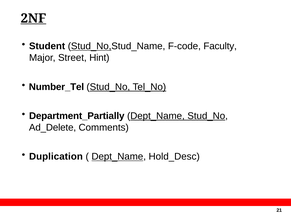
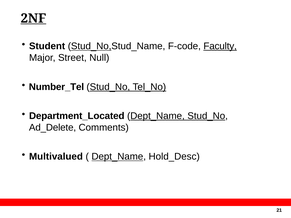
Faculty underline: none -> present (220, 46)
Hint: Hint -> Null (99, 58)
Department_Partially: Department_Partially -> Department_Located (77, 116)
Duplication: Duplication -> Multivalued (56, 157)
